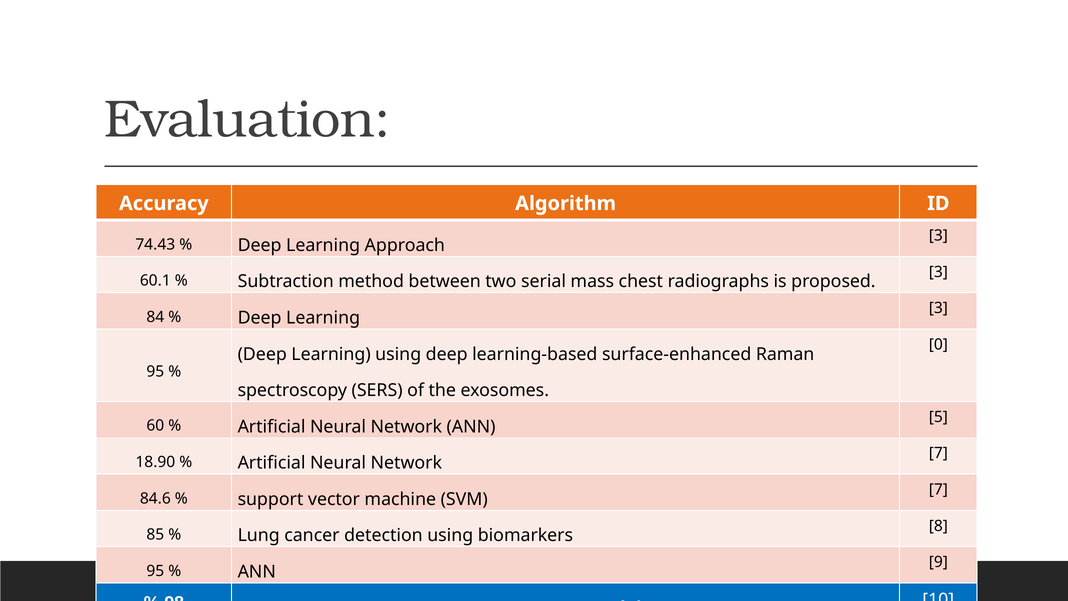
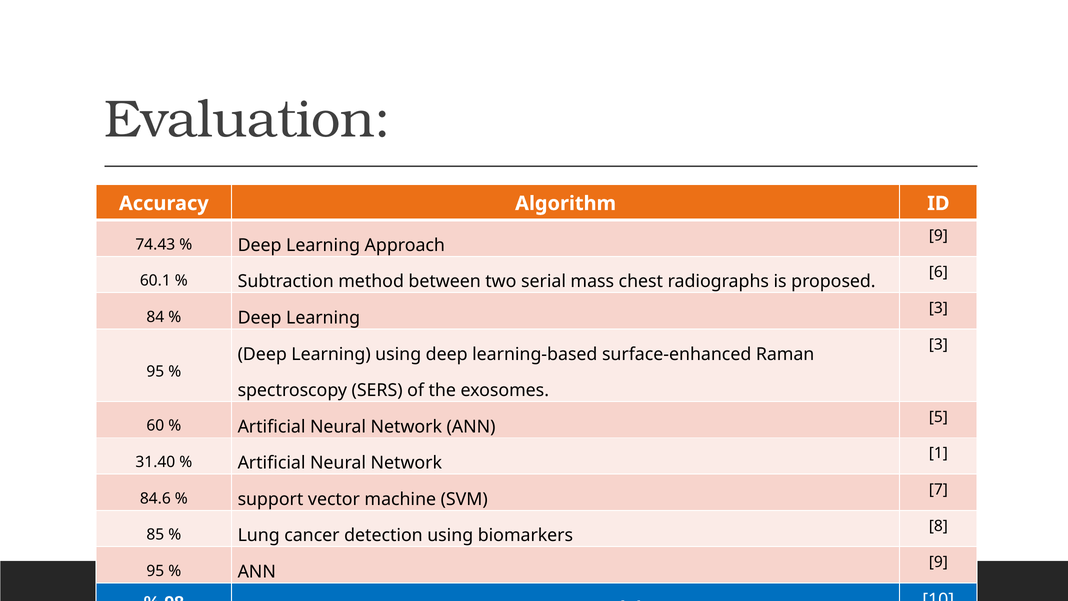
3: 3 -> 9 (938, 236)
3: 3 -> 6 (938, 272)
0: 0 -> 3 (938, 344)
7: 7 -> 1 (938, 453)
18.90: 18.90 -> 31.40 (155, 462)
